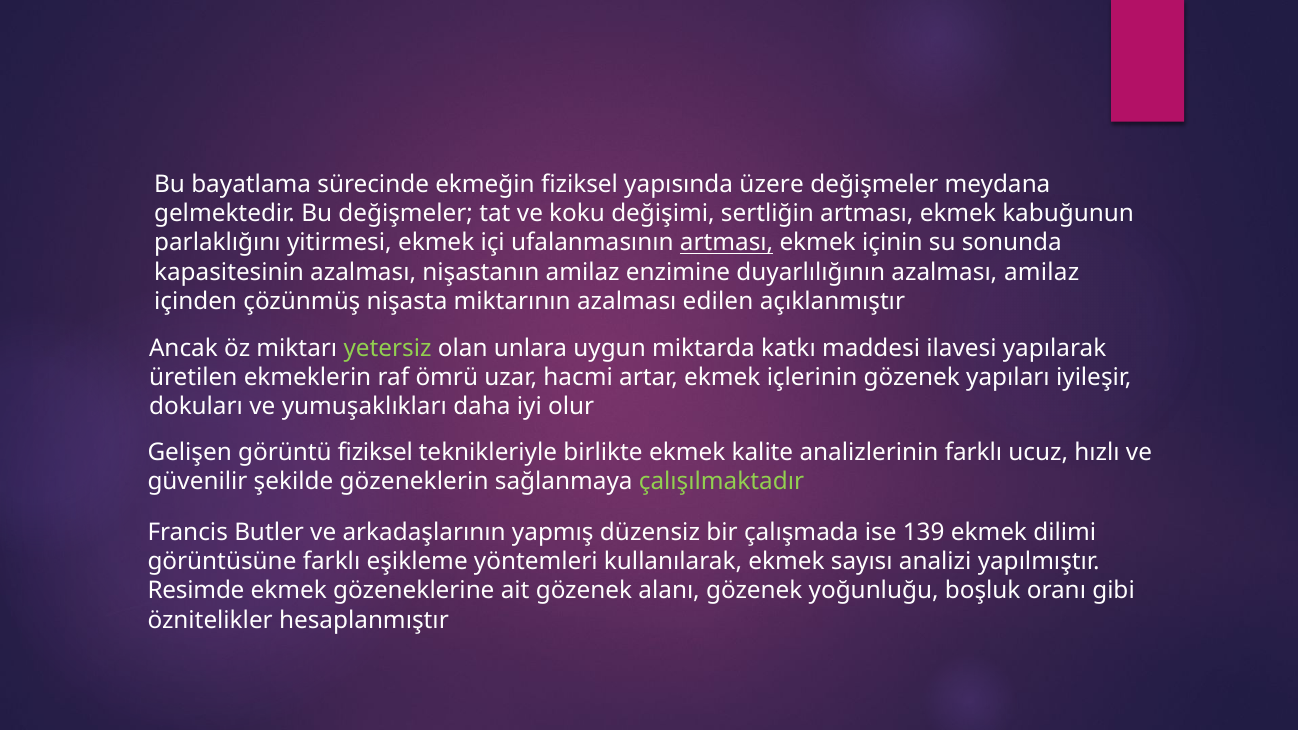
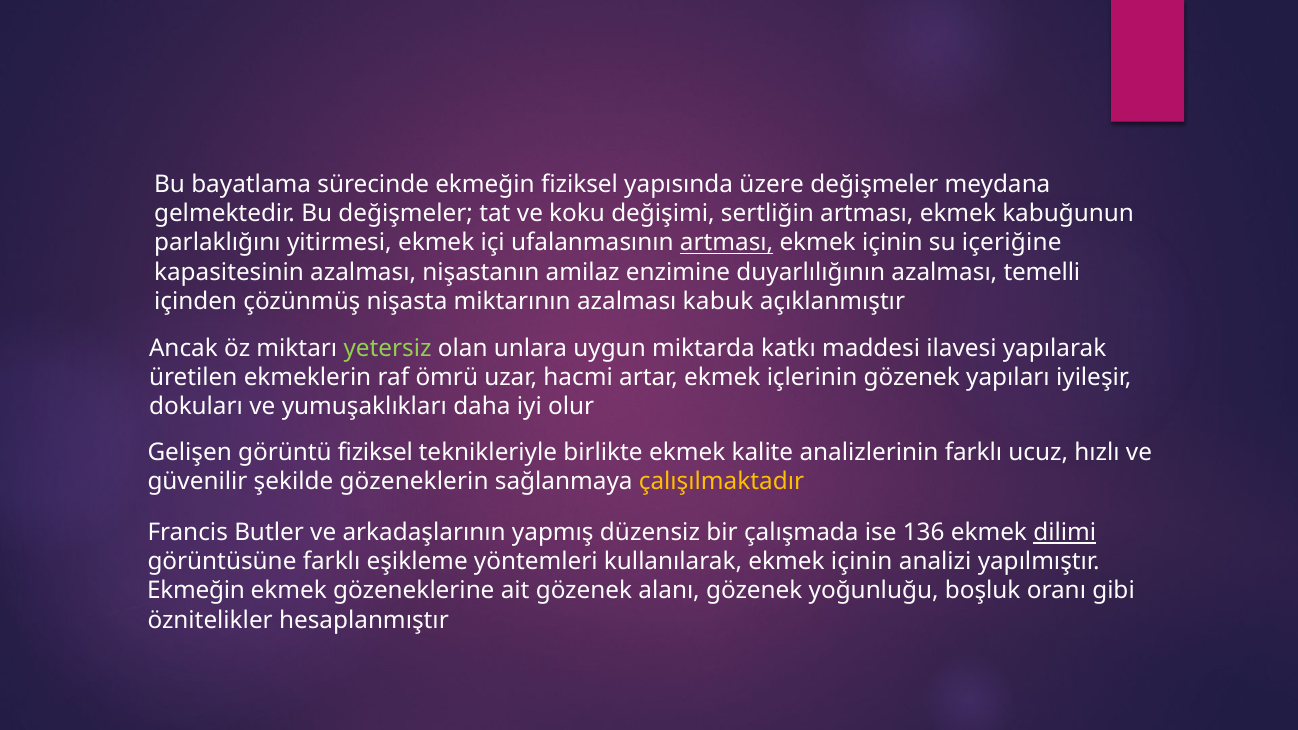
sonunda: sonunda -> içeriğine (1012, 243)
azalması amilaz: amilaz -> temelli (1042, 272)
edilen: edilen -> kabuk (718, 301)
çalışılmaktadır colour: light green -> yellow (721, 482)
139: 139 -> 136 (924, 533)
dilimi underline: none -> present (1065, 533)
kullanılarak ekmek sayısı: sayısı -> içinin (862, 562)
Resimde: Resimde -> Ekmeğin (196, 591)
